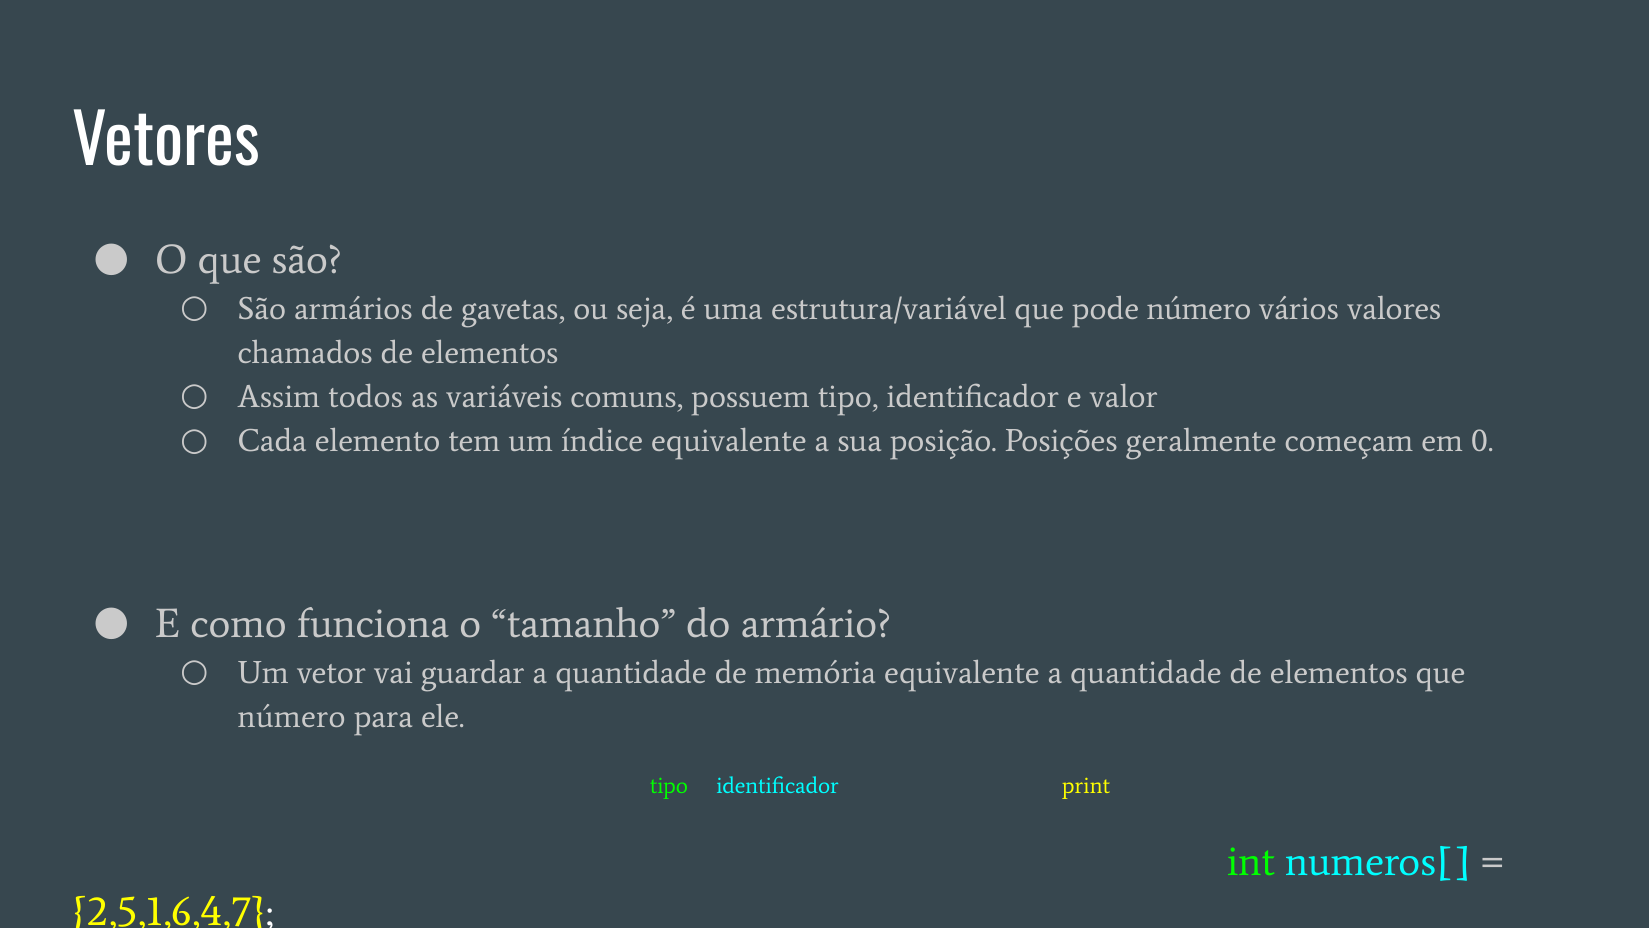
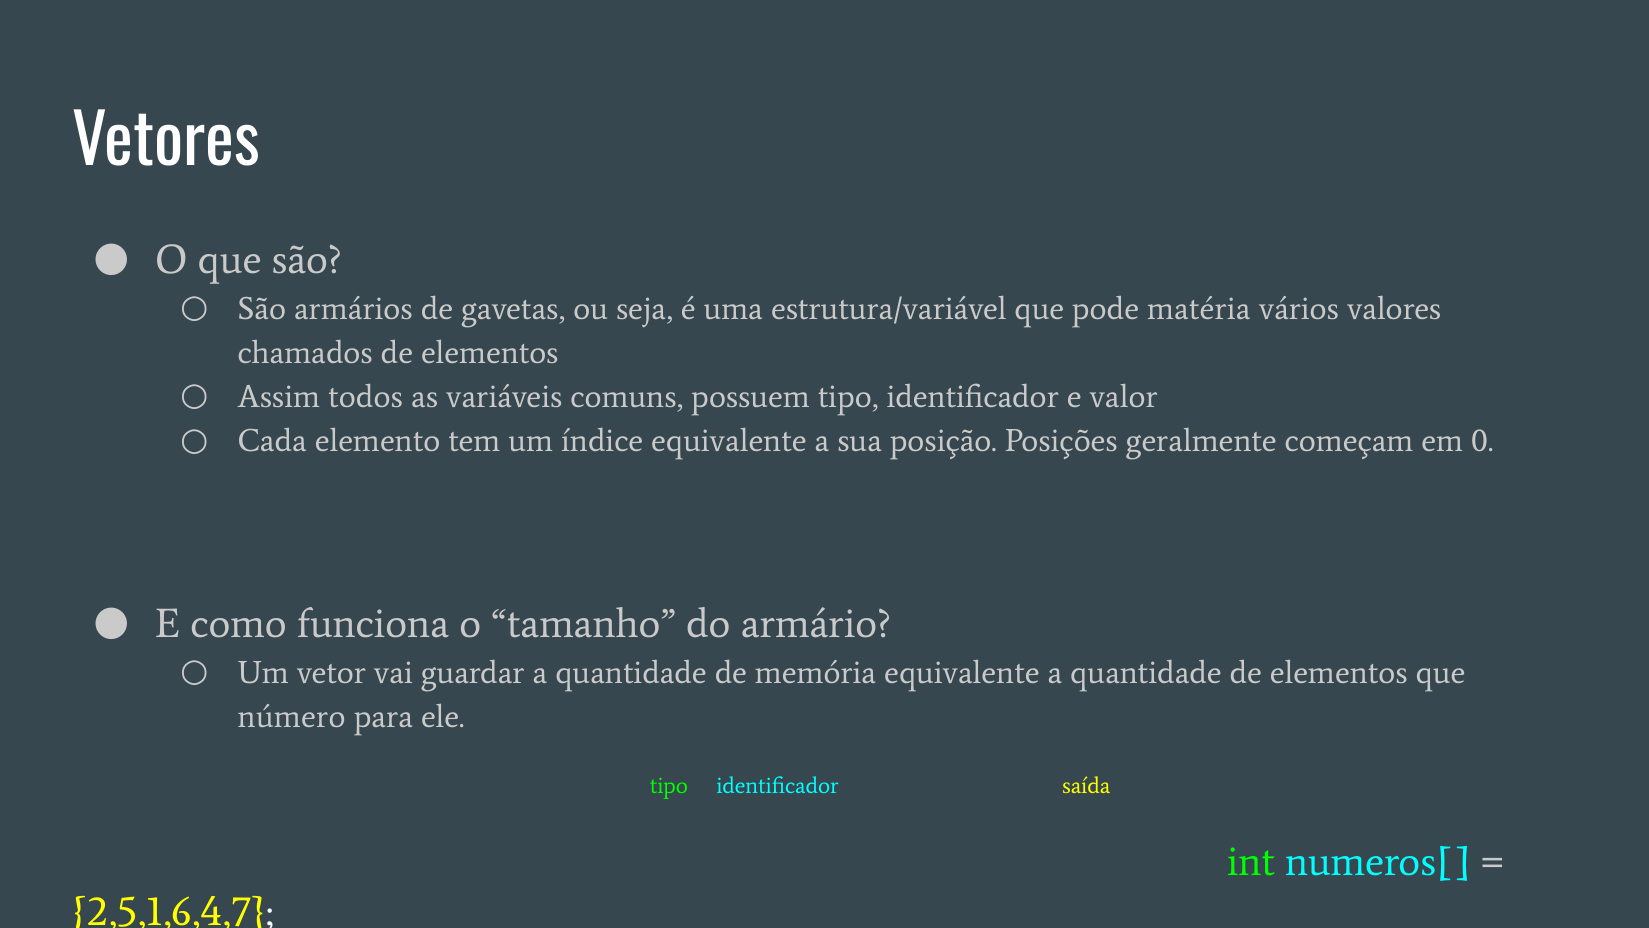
pode número: número -> matéria (1199, 308)
print: print -> saída (1086, 785)
